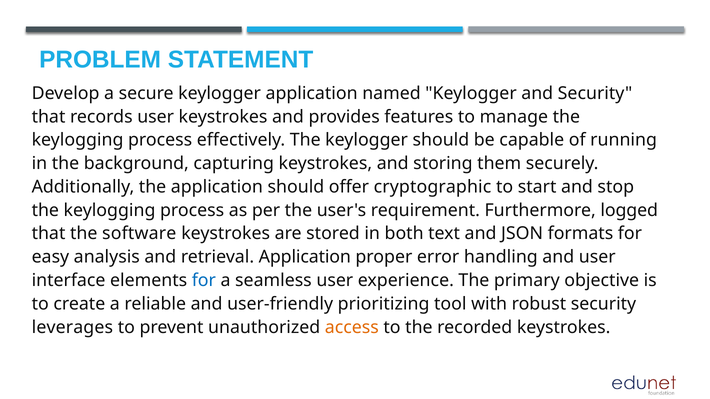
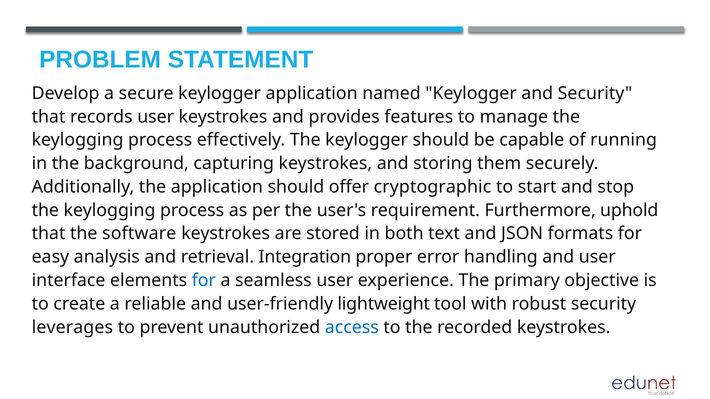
logged: logged -> uphold (629, 210)
retrieval Application: Application -> Integration (305, 257)
prioritizing: prioritizing -> lightweight (384, 304)
access colour: orange -> blue (352, 328)
